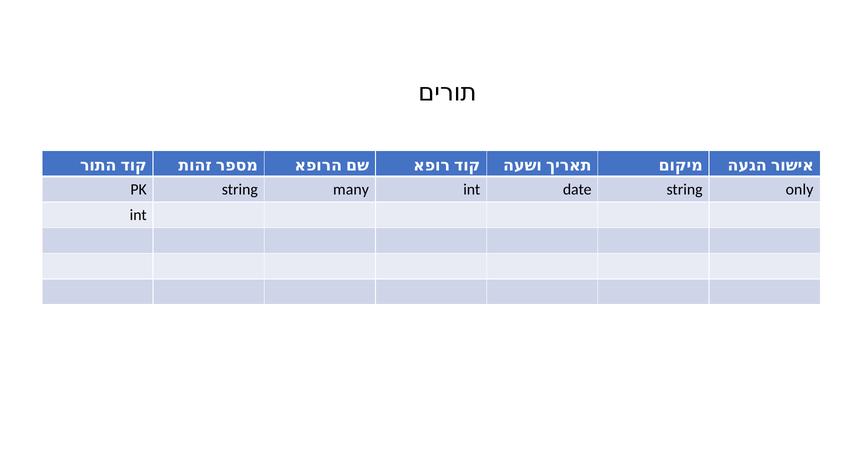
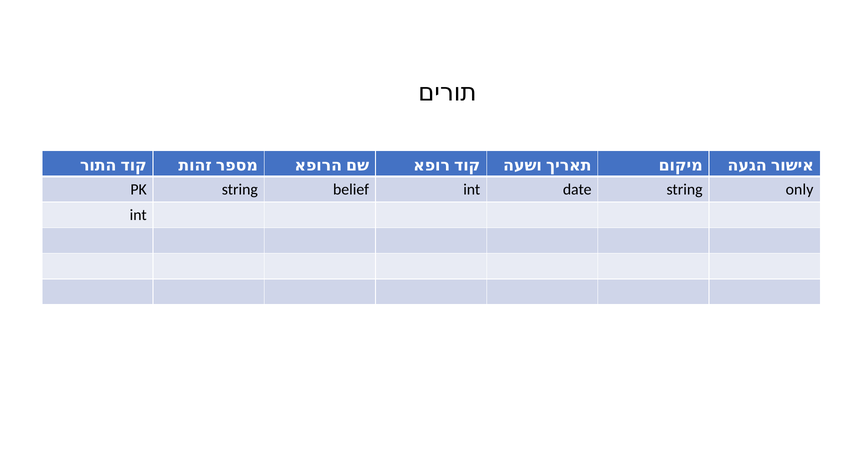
many: many -> belief (351, 189)
